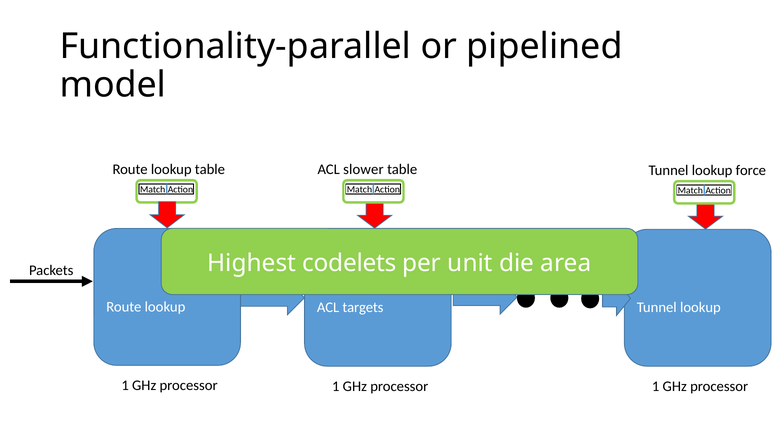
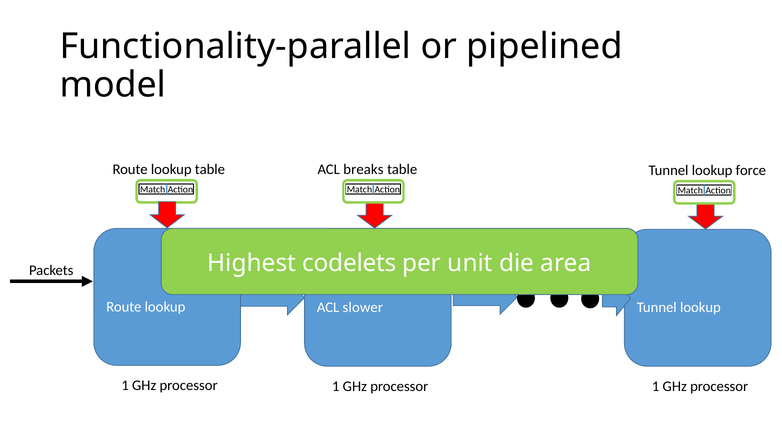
slower: slower -> breaks (363, 169)
targets: targets -> slower (363, 308)
